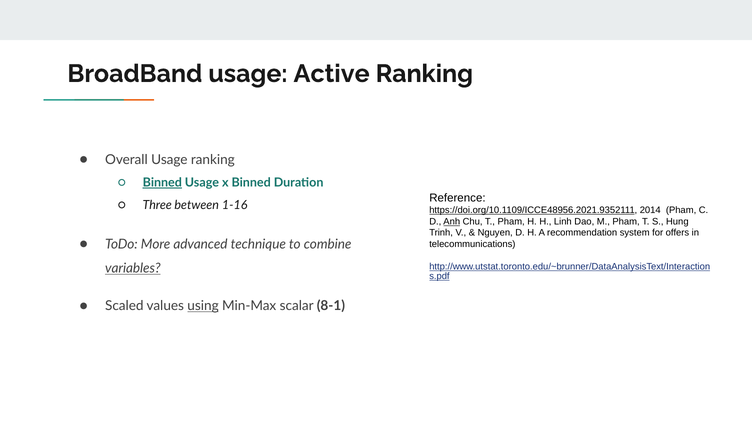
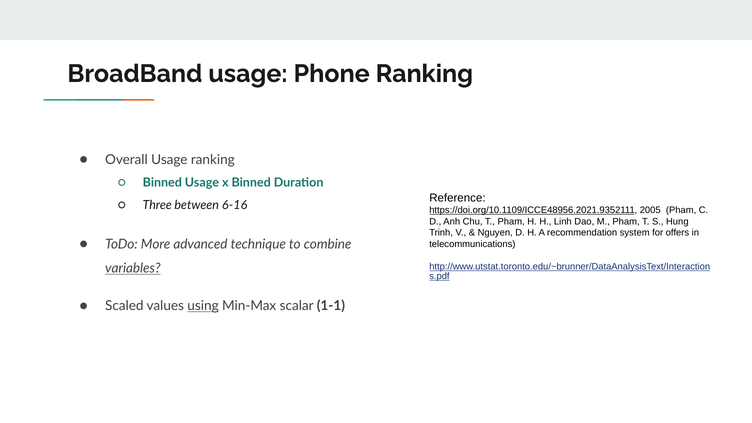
Active: Active -> Phone (332, 74)
Binned underline: present -> none (162, 183)
1-16: 1-16 -> 6-16 (235, 205)
2014: 2014 -> 2005 (650, 210)
Anh underline: present -> none (452, 222)
8-1: 8-1 -> 1-1 (331, 306)
